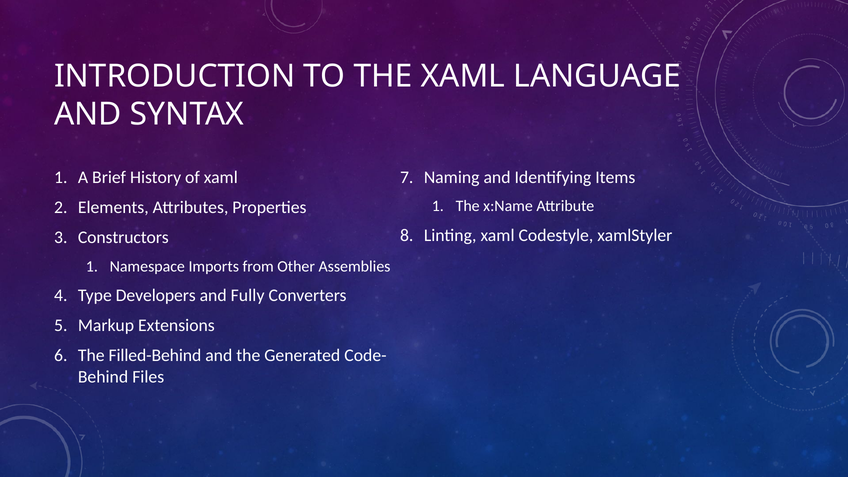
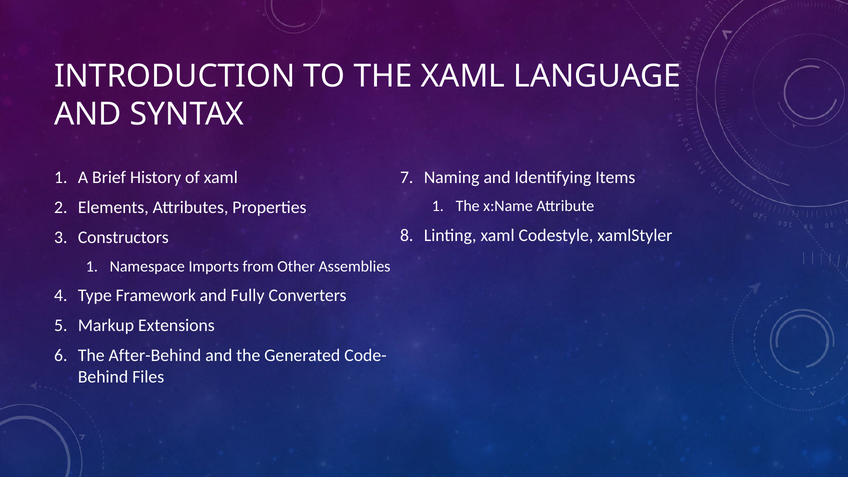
Developers: Developers -> Framework (156, 295)
Filled-Behind: Filled-Behind -> After-Behind (155, 356)
